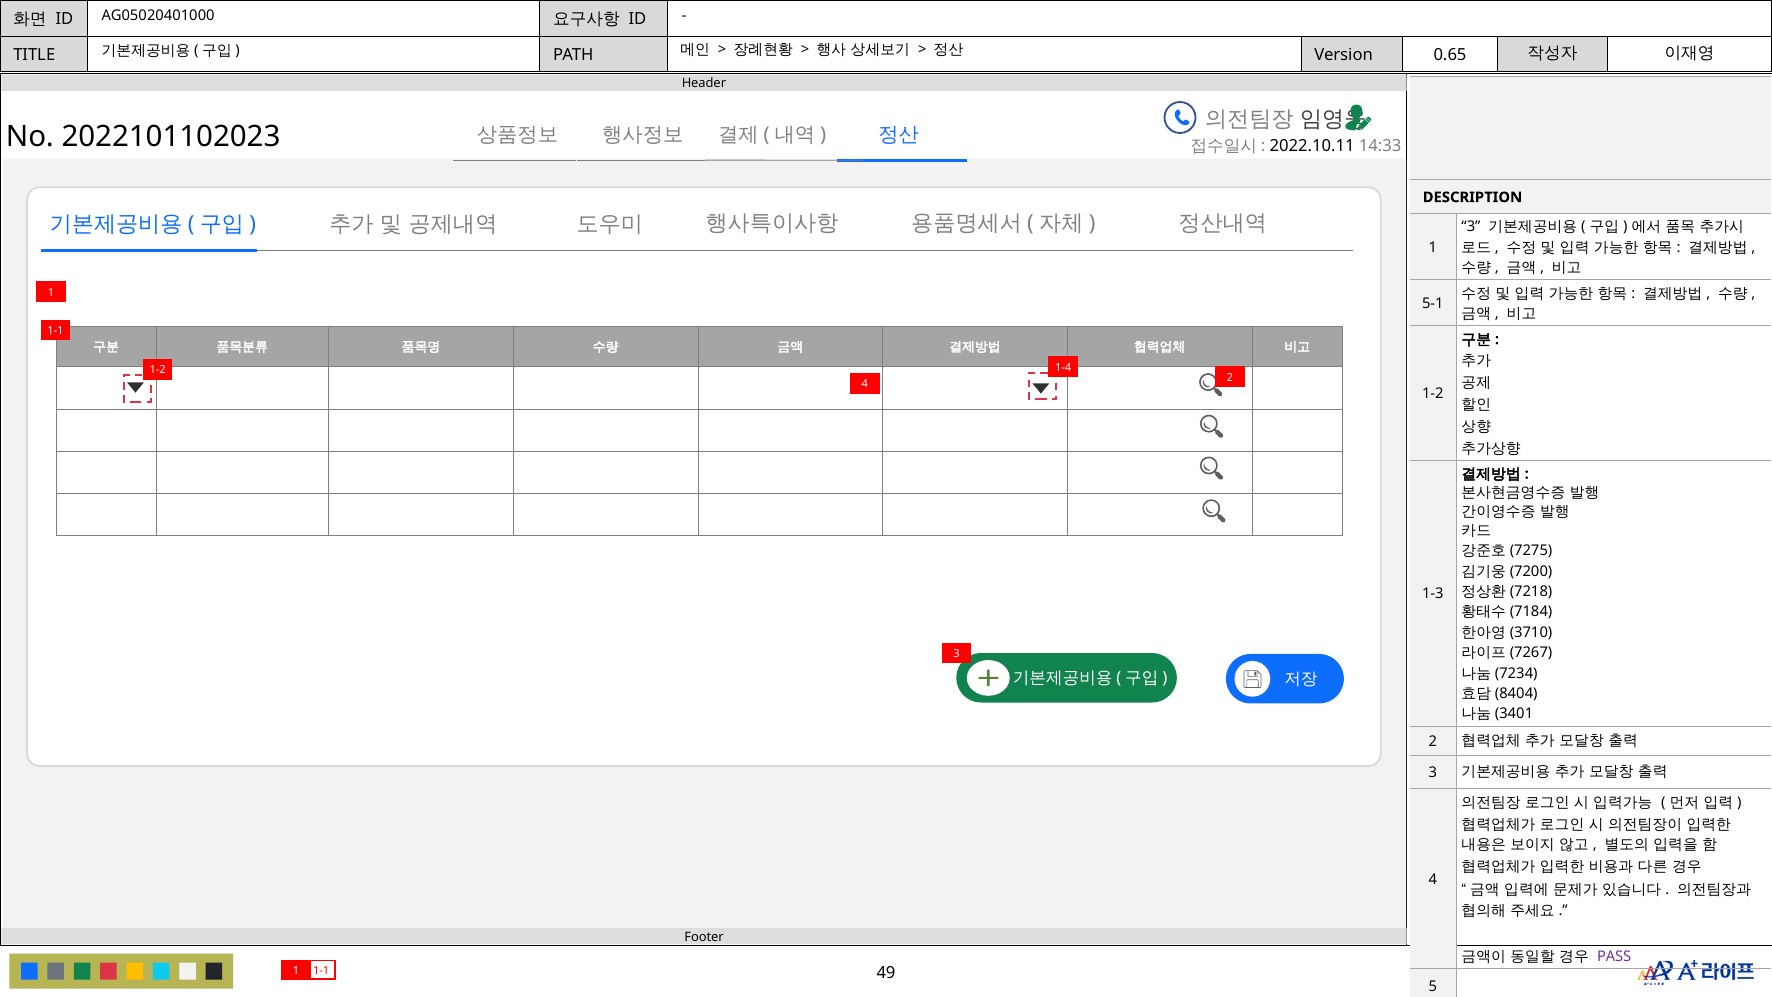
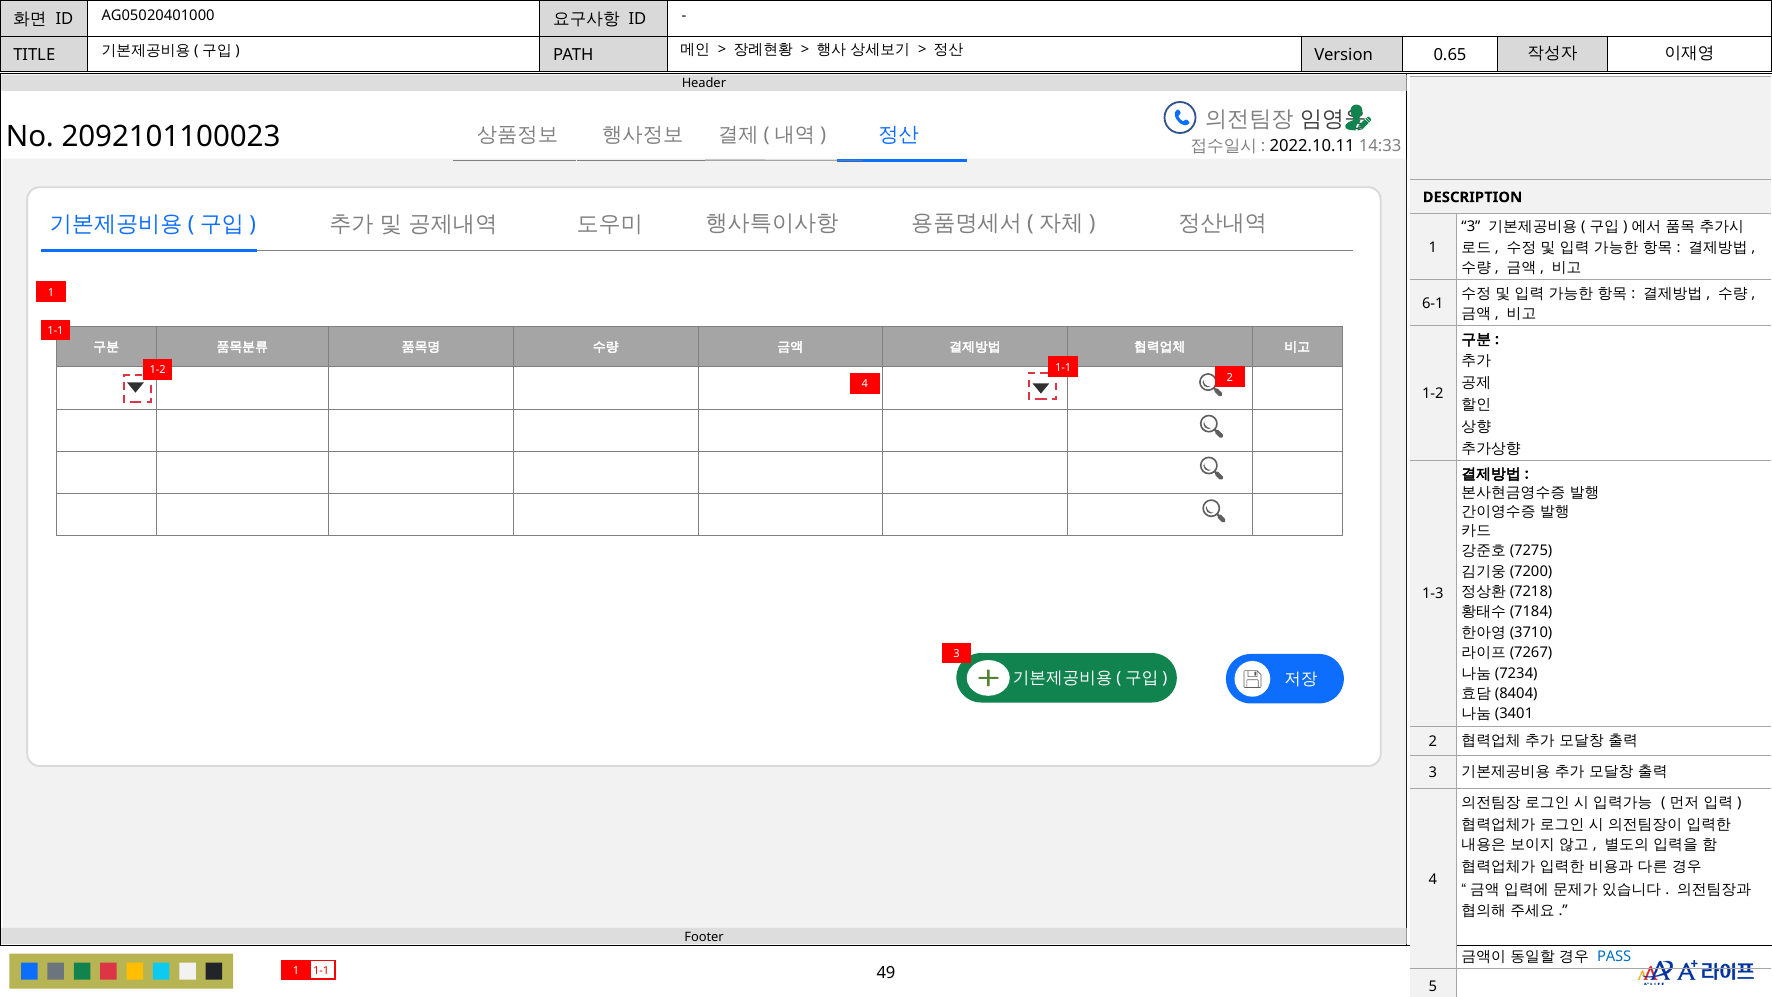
2022101102023: 2022101102023 -> 2092101100023 (171, 137)
5-1: 5-1 -> 6-1 (1433, 303)
1-4: 1-4 -> 1-1 (1063, 367)
PASS colour: purple -> blue (1614, 957)
